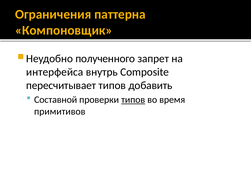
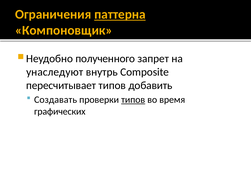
паттерна underline: none -> present (120, 14)
интерфейса: интерфейса -> унаследуют (55, 72)
Составной: Составной -> Создавать (56, 100)
примитивов: примитивов -> графических (60, 112)
